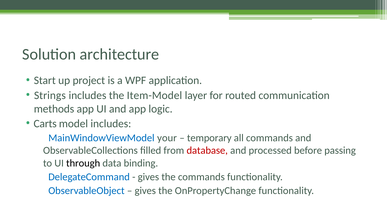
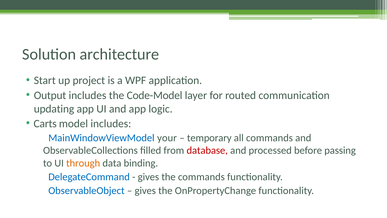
Strings: Strings -> Output (50, 95)
Item-Model: Item-Model -> Code-Model (155, 95)
methods: methods -> updating (54, 109)
through colour: black -> orange (83, 163)
